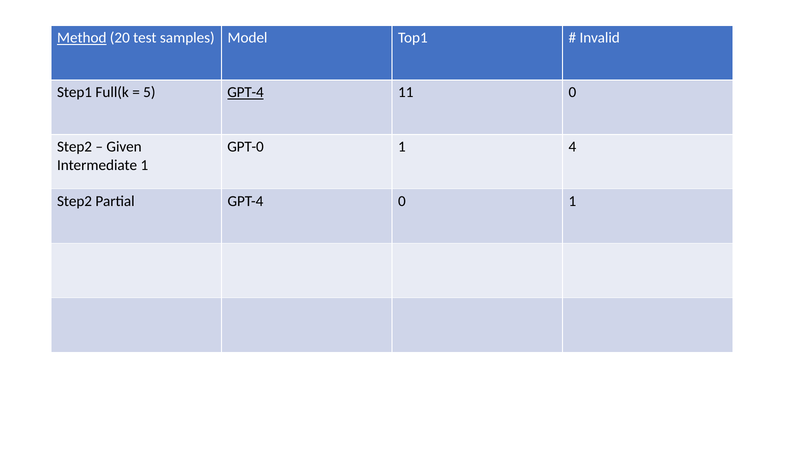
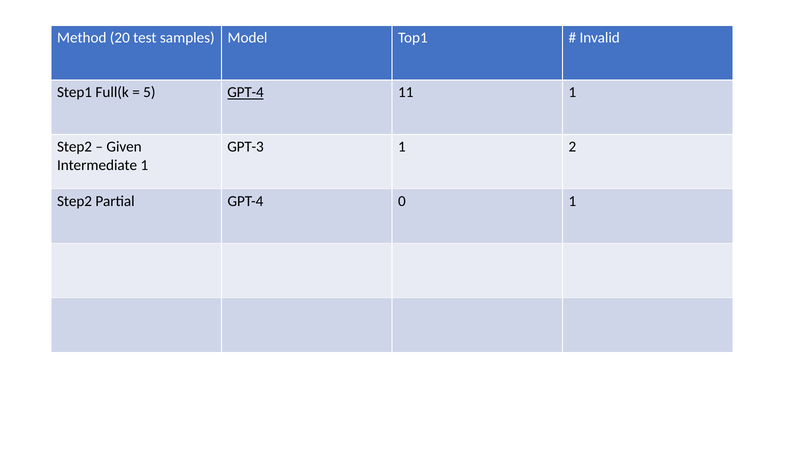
Method underline: present -> none (82, 38)
11 0: 0 -> 1 (572, 92)
GPT-0: GPT-0 -> GPT-3 (246, 147)
4: 4 -> 2 (572, 147)
